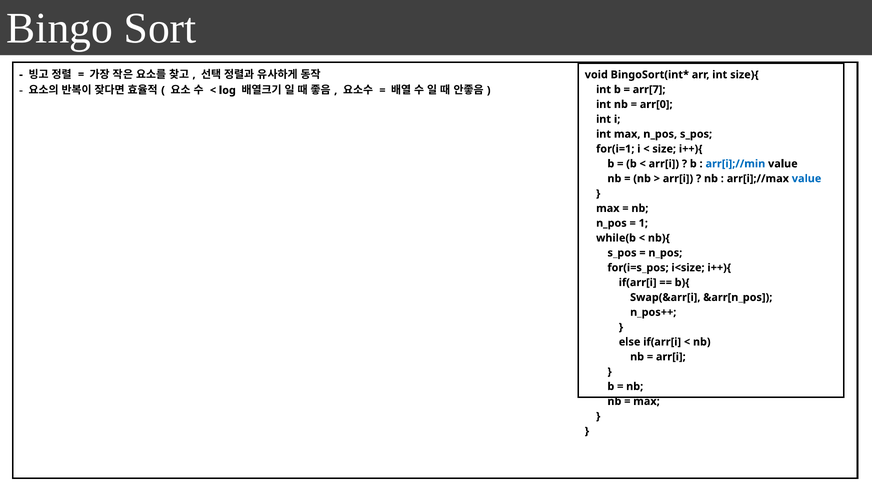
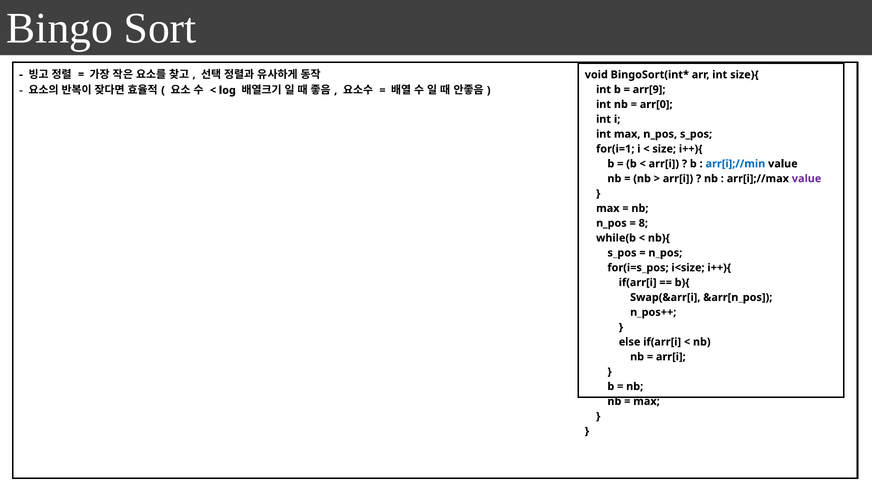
arr[7: arr[7 -> arr[9 (649, 89)
value colour: blue -> purple (807, 178)
1: 1 -> 8 (643, 223)
